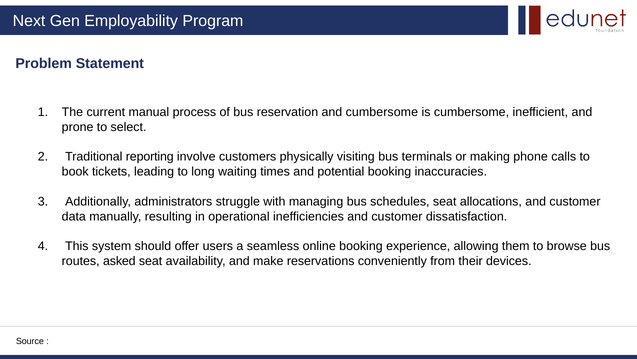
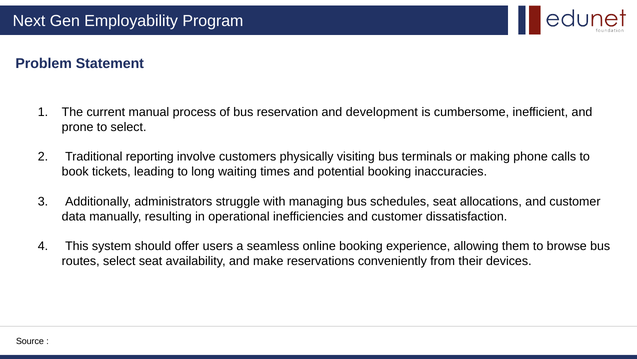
and cumbersome: cumbersome -> development (382, 112)
routes asked: asked -> select (119, 261)
